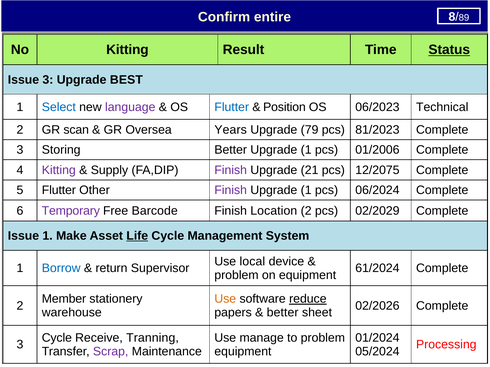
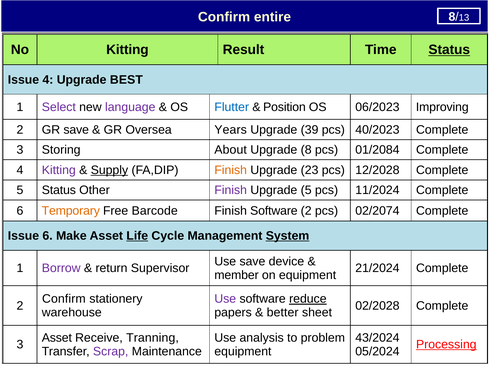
89: 89 -> 13 (464, 18)
Issue 3: 3 -> 4 (48, 80)
Select colour: blue -> purple (59, 107)
Technical: Technical -> Improving (442, 107)
GR scan: scan -> save (76, 130)
79: 79 -> 39 (310, 130)
81/2023: 81/2023 -> 40/2023 (377, 130)
Storing Better: Better -> About (231, 150)
1: 1 -> 8 (306, 150)
01/2006: 01/2006 -> 01/2084 (377, 150)
Supply underline: none -> present (109, 170)
Finish colour: purple -> orange (231, 170)
21: 21 -> 23 (310, 170)
12/2075: 12/2075 -> 12/2028 (377, 170)
5 Flutter: Flutter -> Status (59, 190)
1: 1 -> 5 (306, 190)
06/2024: 06/2024 -> 11/2024 (377, 190)
Temporary colour: purple -> orange (71, 211)
Finish Location: Location -> Software (274, 211)
02/2029: 02/2029 -> 02/2074 (377, 211)
Issue 1: 1 -> 6 (48, 236)
System underline: none -> present (288, 236)
Use local: local -> save (252, 262)
Borrow colour: blue -> purple (61, 269)
61/2024: 61/2024 -> 21/2024 (377, 269)
problem: problem -> member (237, 275)
Member: Member -> Confirm (64, 299)
Use colour: orange -> purple (225, 299)
02/2026: 02/2026 -> 02/2028 (377, 306)
Cycle: Cycle -> Asset (57, 338)
manage: manage -> analysis (262, 338)
01/2024: 01/2024 -> 43/2024 (377, 338)
Processing underline: none -> present (446, 345)
